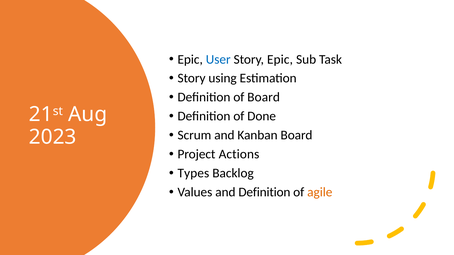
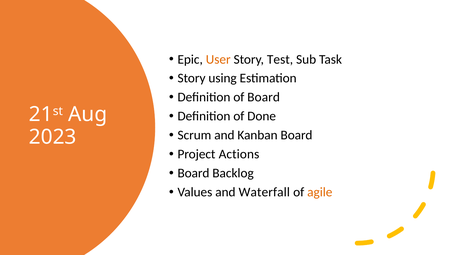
User colour: blue -> orange (218, 59)
Story Epic: Epic -> Test (280, 59)
Types: Types -> Board (193, 173)
and Definition: Definition -> Waterfall (264, 192)
